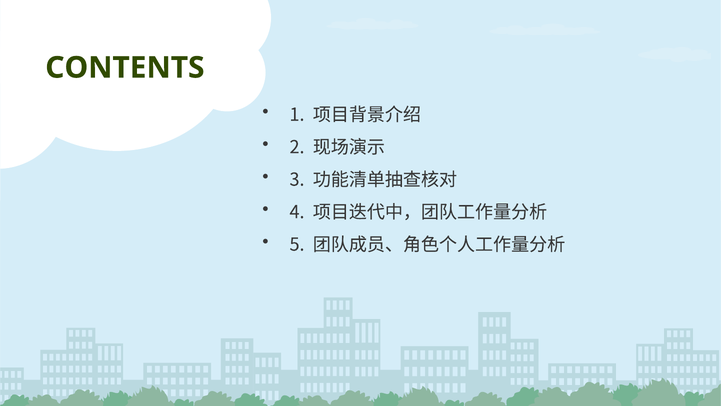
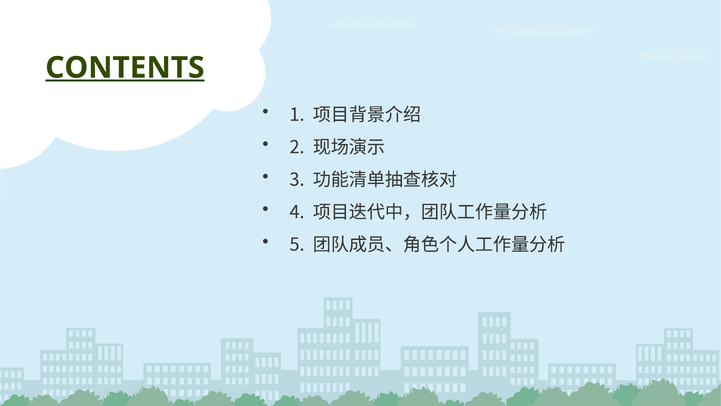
CONTENTS underline: none -> present (125, 68)
